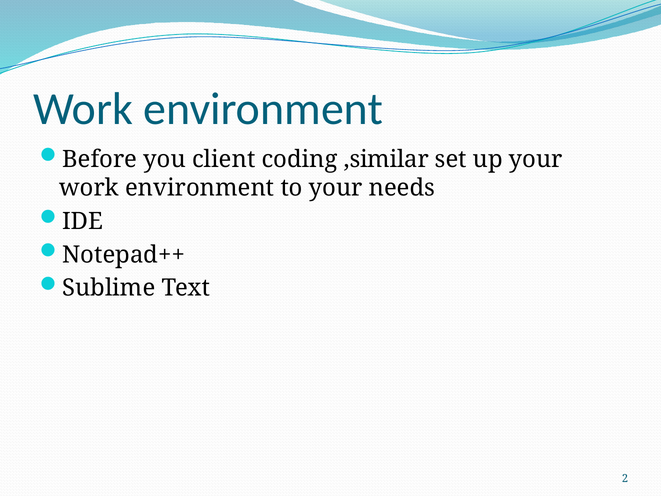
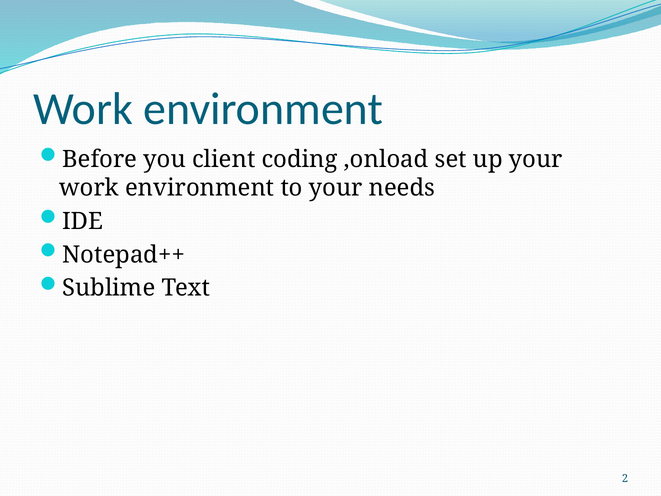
,similar: ,similar -> ,onload (386, 159)
